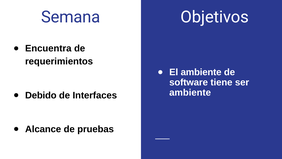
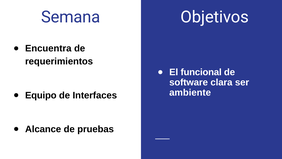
El ambiente: ambiente -> funcional (201, 72)
tiene: tiene -> clara (221, 82)
Debido: Debido -> Equipo (41, 95)
